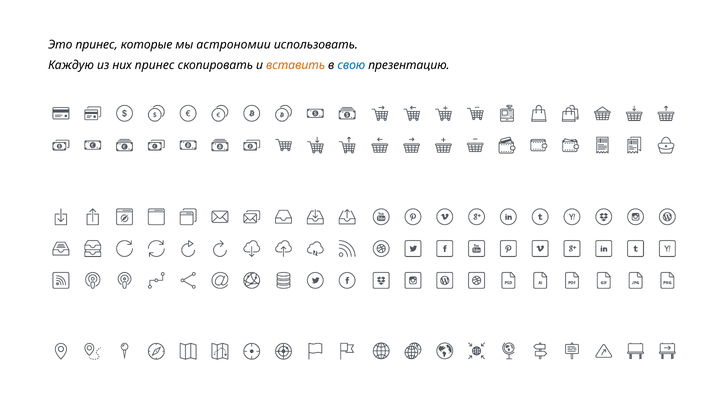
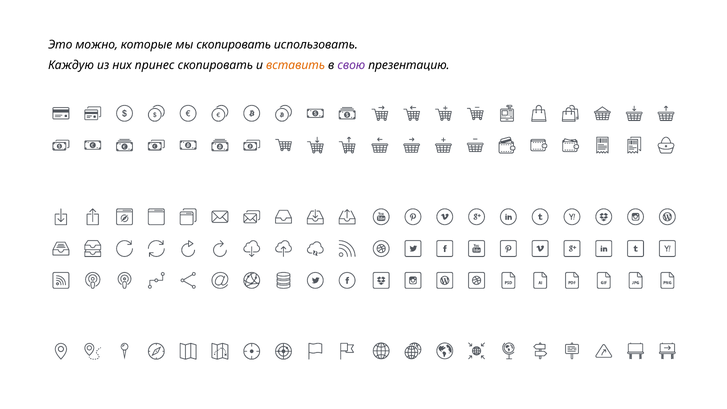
Это принес: принес -> можно (97, 45)
мы астрономии: астрономии -> скопировать (234, 45)
свою colour: blue -> purple (351, 65)
